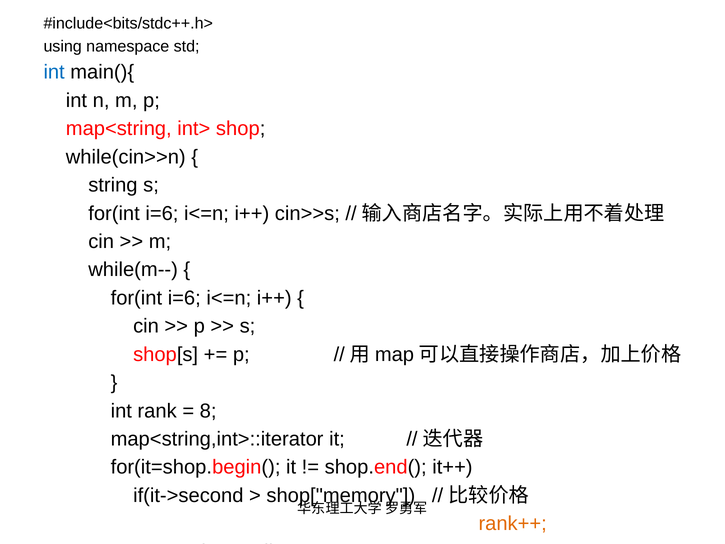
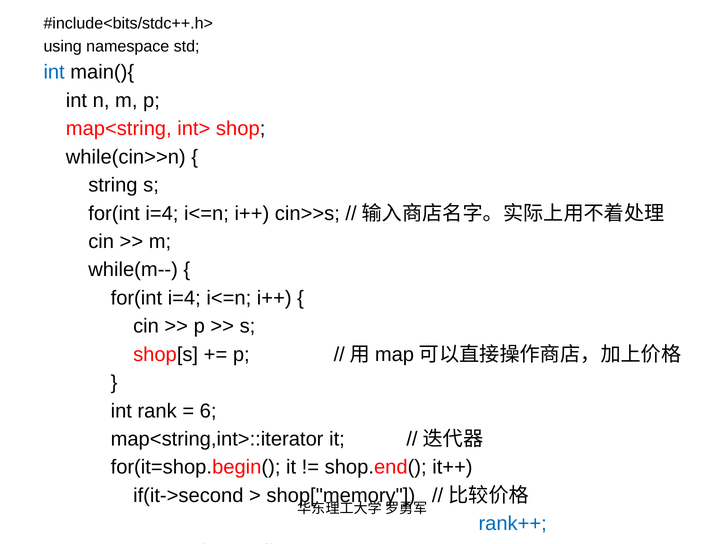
i=6: i=6 -> i=4 (162, 213)
i=6: i=6 -> i=4 (184, 298)
8: 8 -> 6 (208, 411)
rank++ colour: orange -> blue (513, 523)
